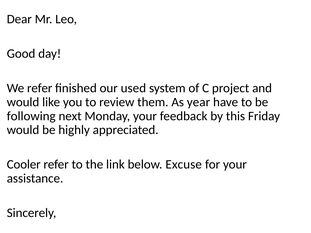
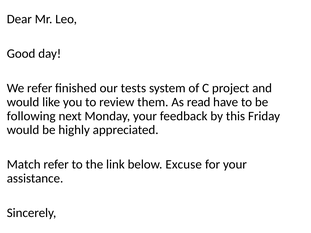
used: used -> tests (133, 88)
year: year -> read (199, 102)
Cooler: Cooler -> Match (24, 165)
